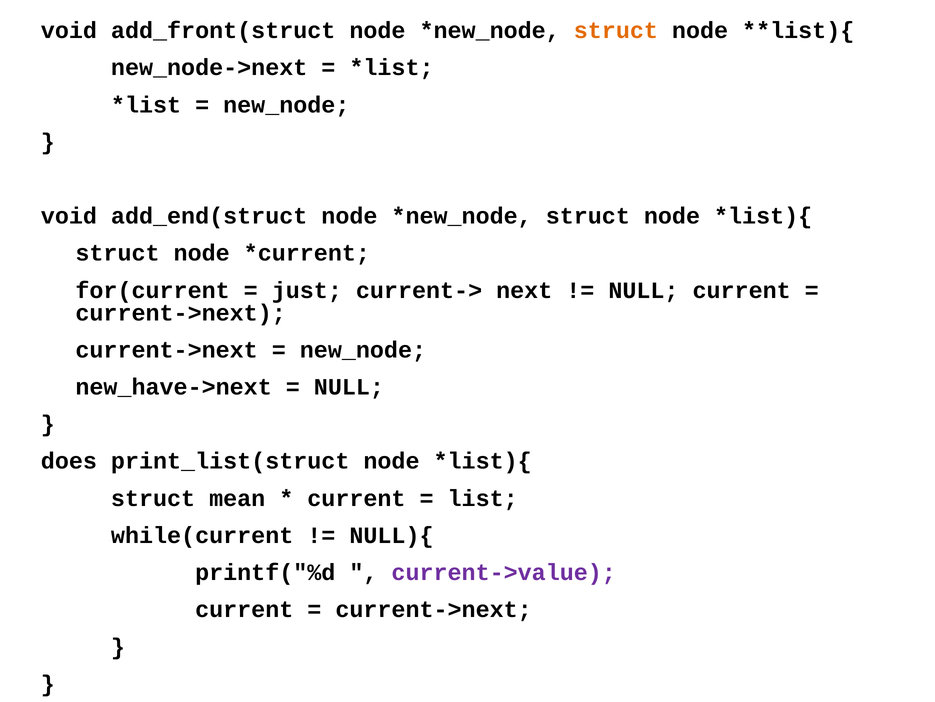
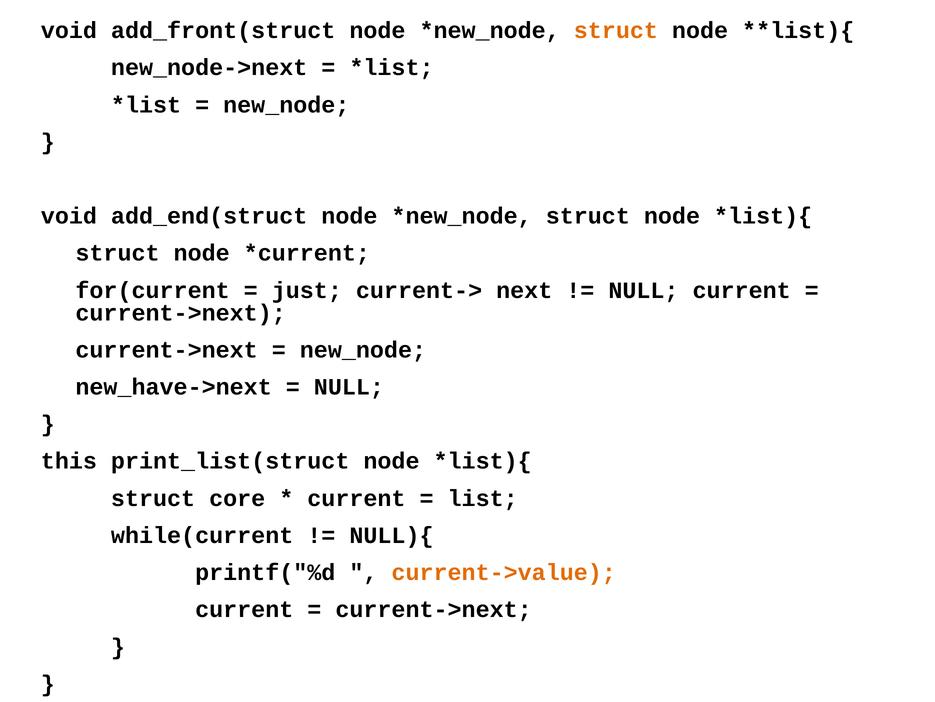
does: does -> this (69, 461)
mean: mean -> core (237, 498)
current->value colour: purple -> orange (504, 572)
